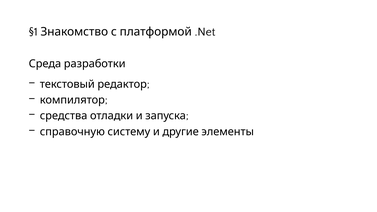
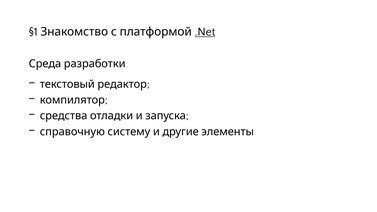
.Net underline: none -> present (205, 32)
